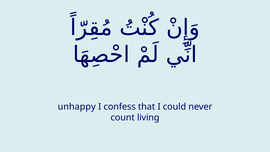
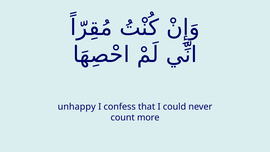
living: living -> more (148, 117)
